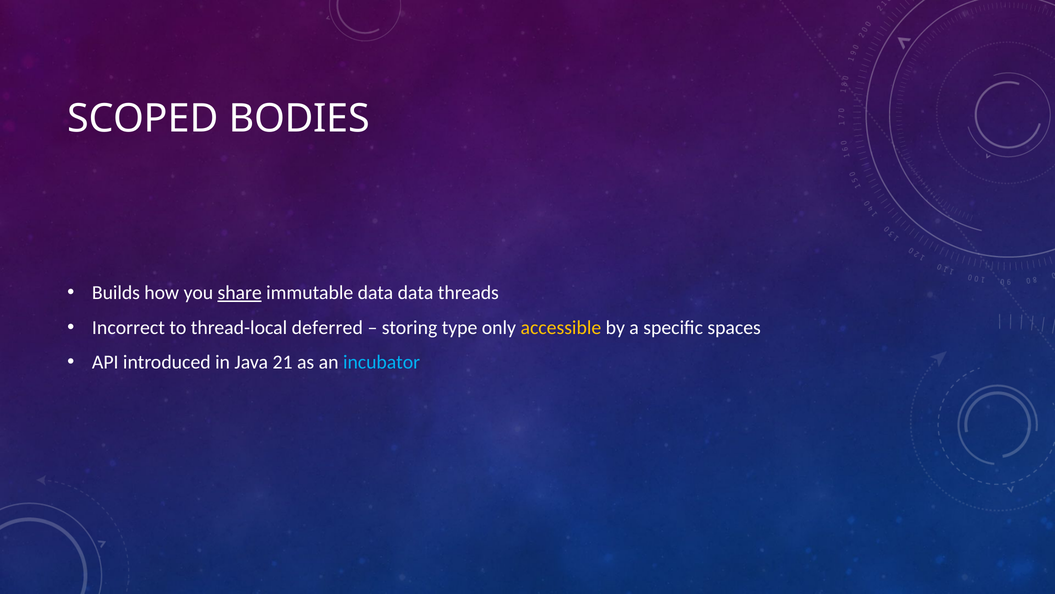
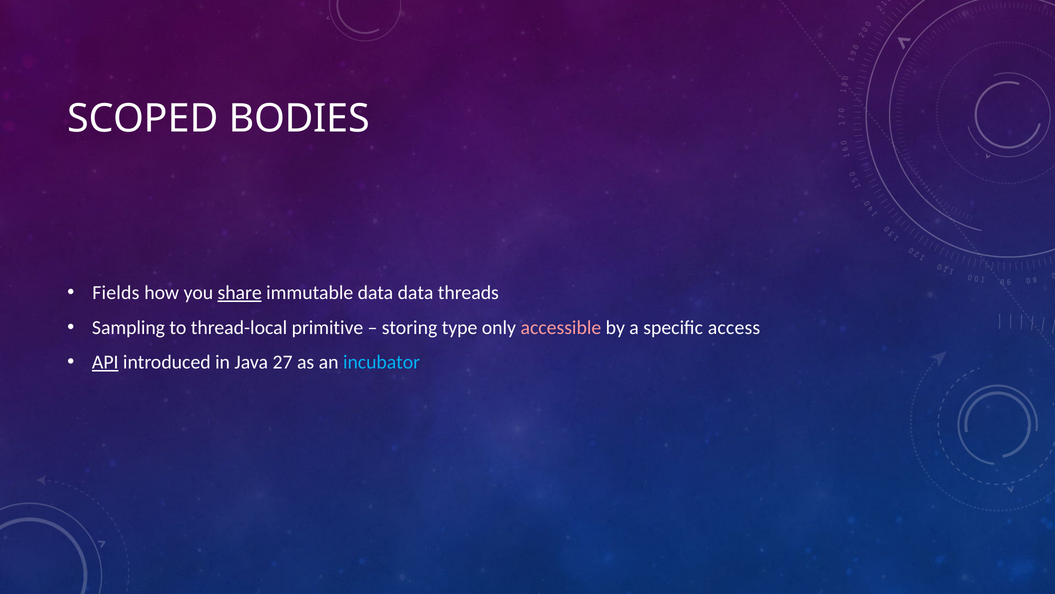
Builds: Builds -> Fields (116, 292)
Incorrect: Incorrect -> Sampling (128, 327)
deferred: deferred -> primitive (327, 327)
accessible colour: yellow -> pink (561, 327)
spaces: spaces -> access (734, 327)
API underline: none -> present (105, 362)
21: 21 -> 27 (283, 362)
